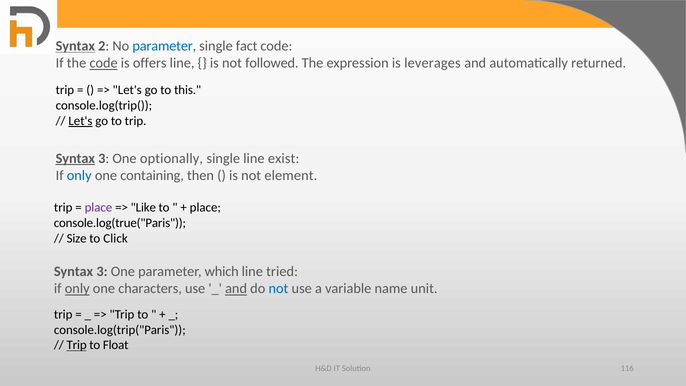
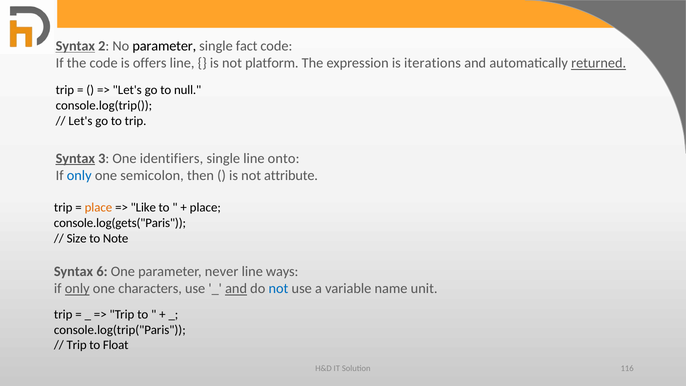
parameter colour: blue -> black (164, 46)
code underline: present -> none (104, 63)
followed: followed -> platform (272, 63)
leverages: leverages -> iterations (432, 63)
returned underline: none -> present (599, 63)
this: this -> null (188, 90)
Let's underline: present -> none (80, 121)
optionally: optionally -> identifiers (171, 158)
exist: exist -> onto (284, 158)
containing: containing -> semicolon (152, 175)
element: element -> attribute (291, 175)
place colour: purple -> orange (98, 208)
console.log(true("Paris: console.log(true("Paris -> console.log(gets("Paris (120, 223)
Click: Click -> Note (116, 238)
3: 3 -> 6 (102, 271)
which: which -> never (222, 271)
tried: tried -> ways (282, 271)
Trip underline: present -> none (77, 345)
